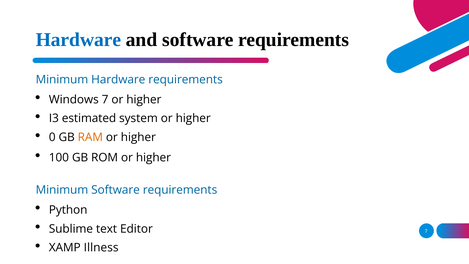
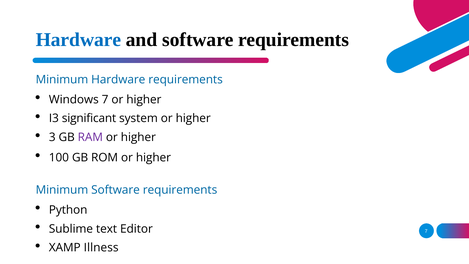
estimated: estimated -> significant (89, 118)
0: 0 -> 3 (52, 137)
RAM colour: orange -> purple (90, 137)
